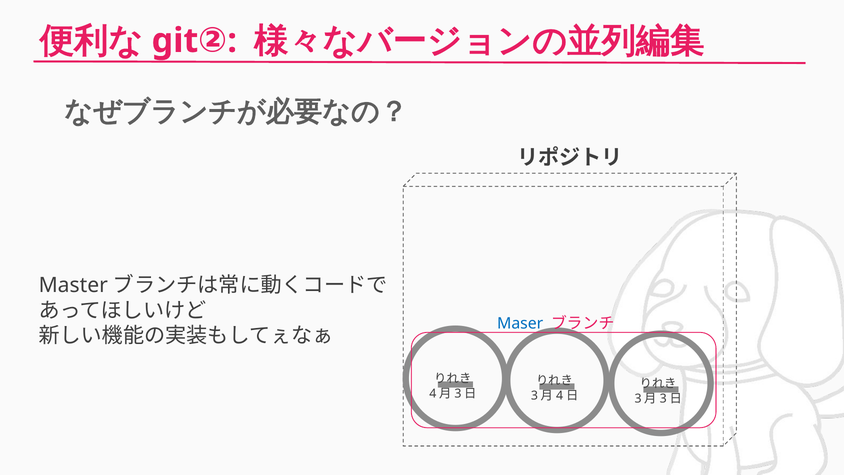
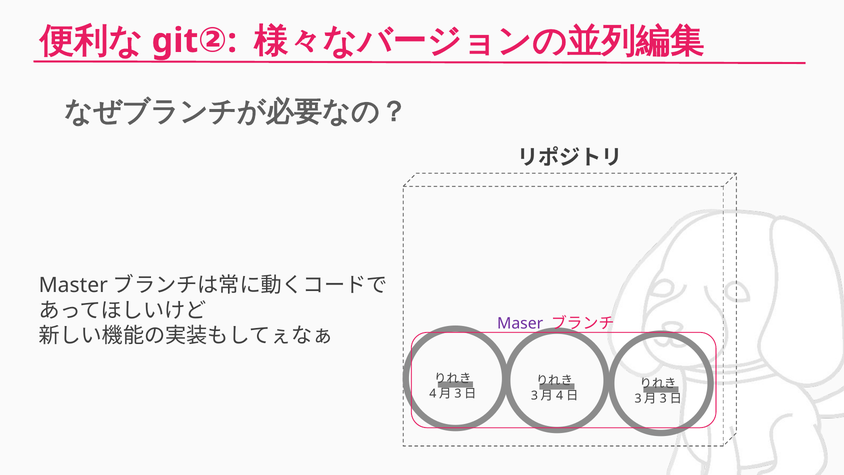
Maser colour: blue -> purple (520, 324)
